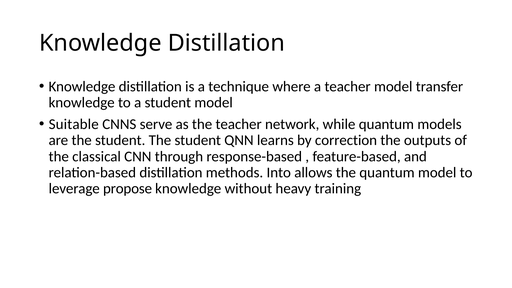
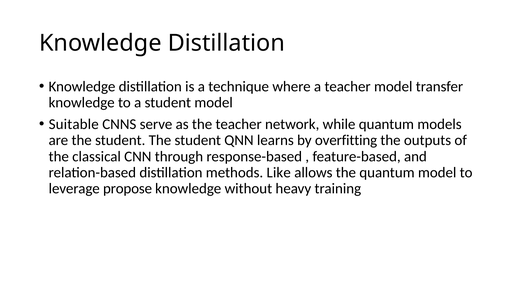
correction: correction -> overfitting (346, 140)
Into: Into -> Like (279, 173)
